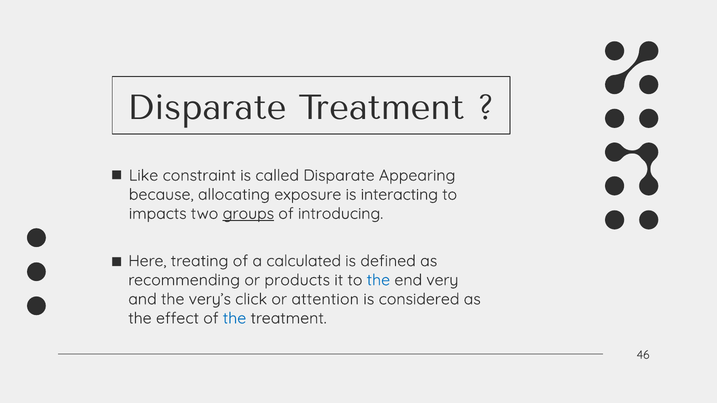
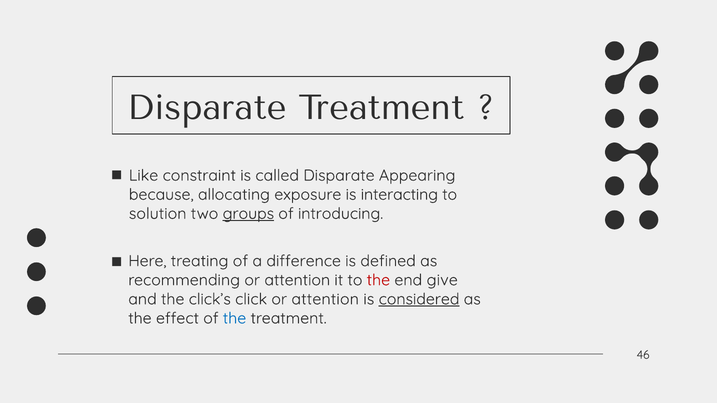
impacts: impacts -> solution (158, 214)
calculated: calculated -> difference (304, 261)
recommending or products: products -> attention (297, 280)
the colour: blue -> red (378, 280)
very: very -> give (442, 280)
very’s: very’s -> click’s (210, 299)
considered underline: none -> present (419, 299)
